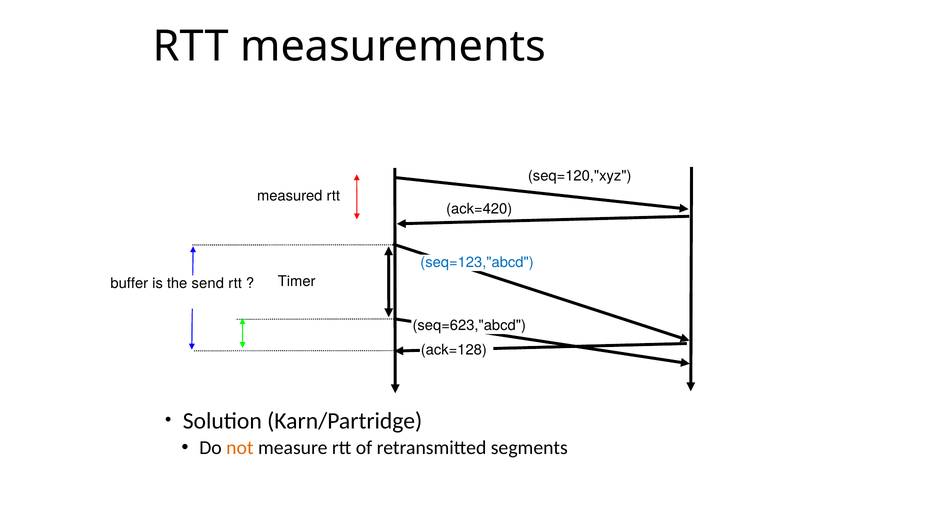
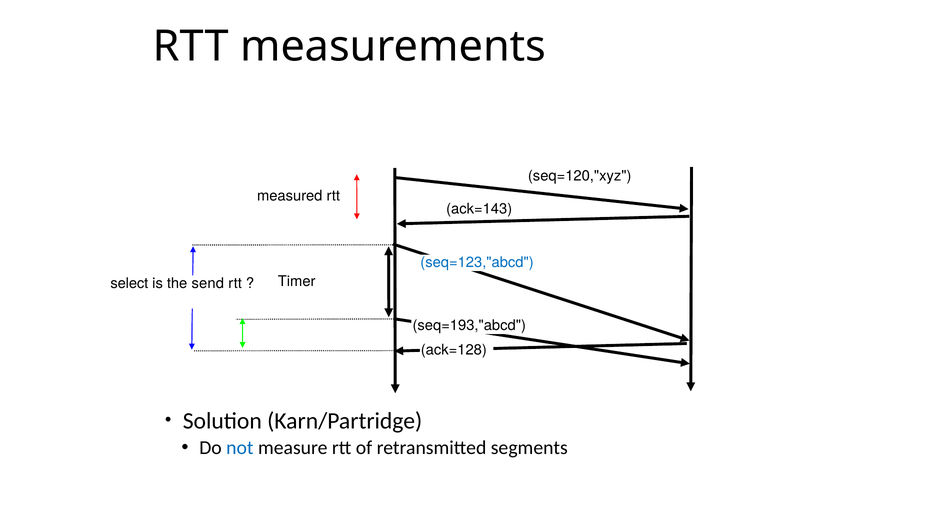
ack=420: ack=420 -> ack=143 (479, 209)
buffer: buffer -> select (129, 284)
seq=623,"abcd: seq=623,"abcd -> seq=193,"abcd (469, 326)
not colour: orange -> blue (240, 448)
